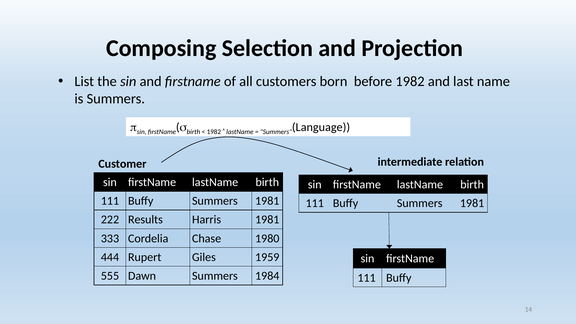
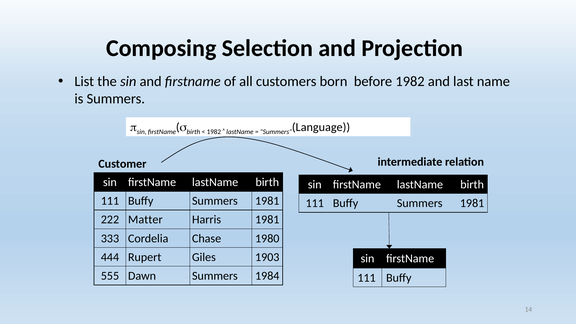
Results: Results -> Matter (145, 220)
1959: 1959 -> 1903 (267, 257)
